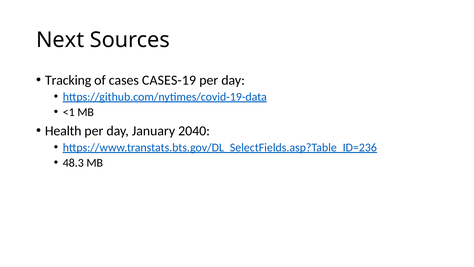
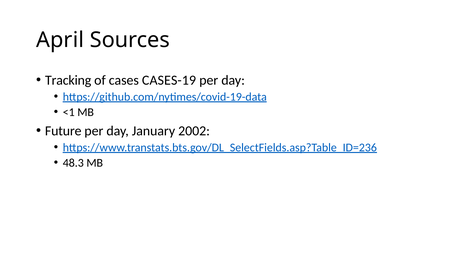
Next: Next -> April (60, 40)
Health: Health -> Future (63, 131)
2040: 2040 -> 2002 (194, 131)
